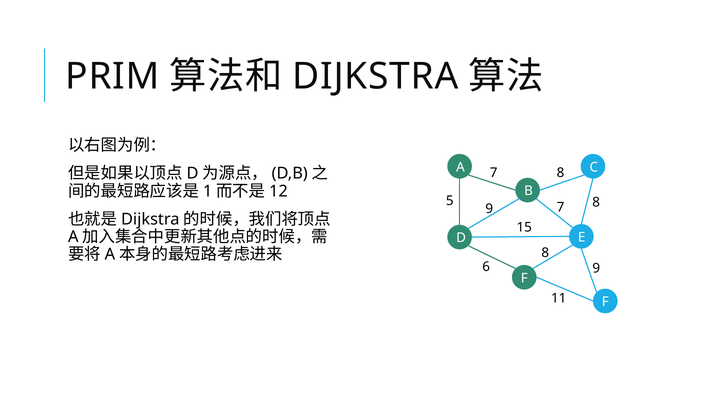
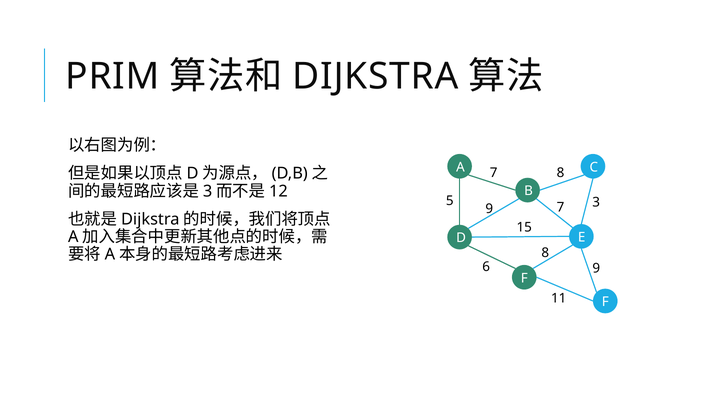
1: 1 -> 3 (208, 191)
7 8: 8 -> 3 (596, 203)
